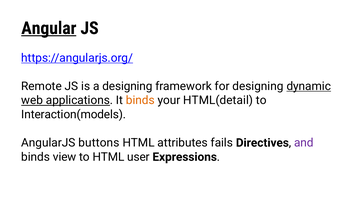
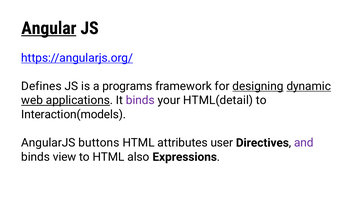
Remote: Remote -> Defines (41, 86)
a designing: designing -> programs (127, 86)
designing underline: none -> present (258, 86)
binds colour: orange -> purple (140, 100)
fails: fails -> user (222, 143)
user: user -> also (138, 157)
